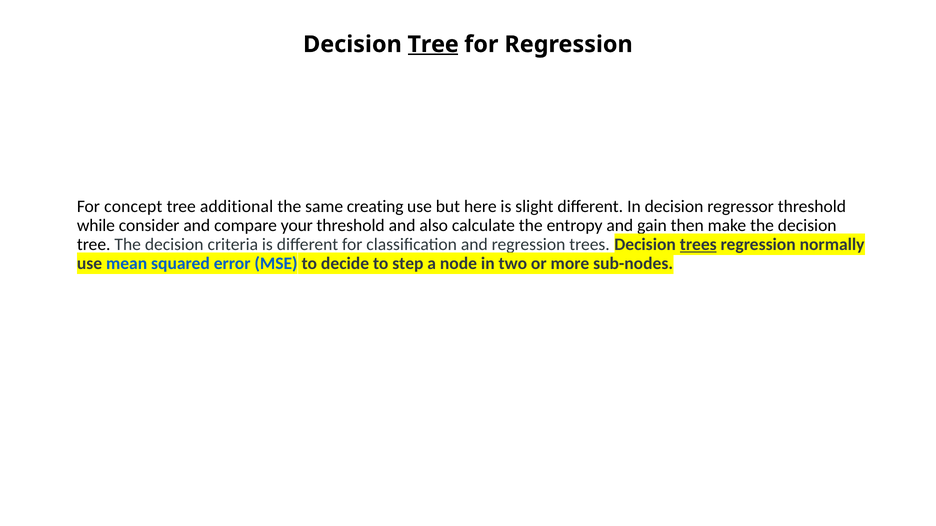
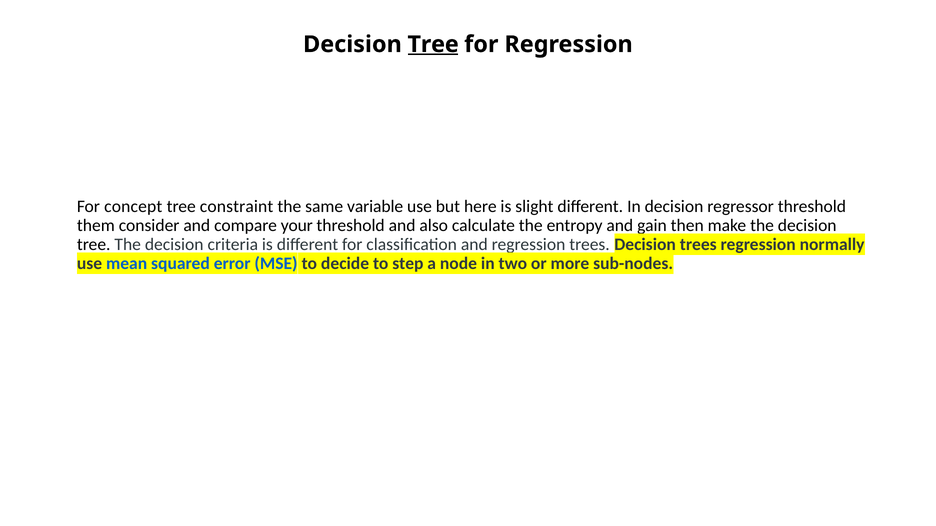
additional: additional -> constraint (237, 207)
creating: creating -> variable (375, 207)
while: while -> them (96, 226)
trees underline: present -> none (698, 244)
